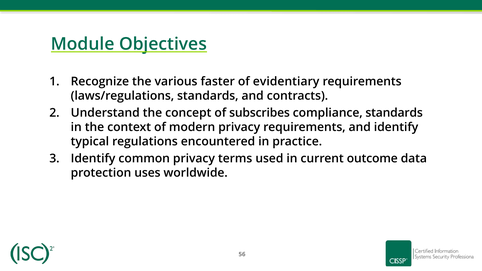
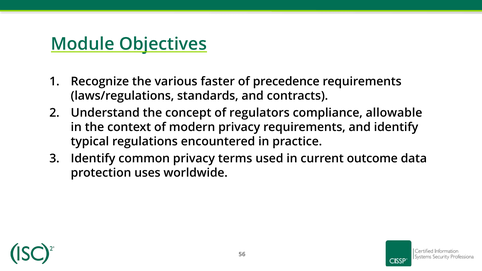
evidentiary: evidentiary -> precedence (286, 82)
subscribes: subscribes -> regulators (259, 113)
compliance standards: standards -> allowable (394, 113)
